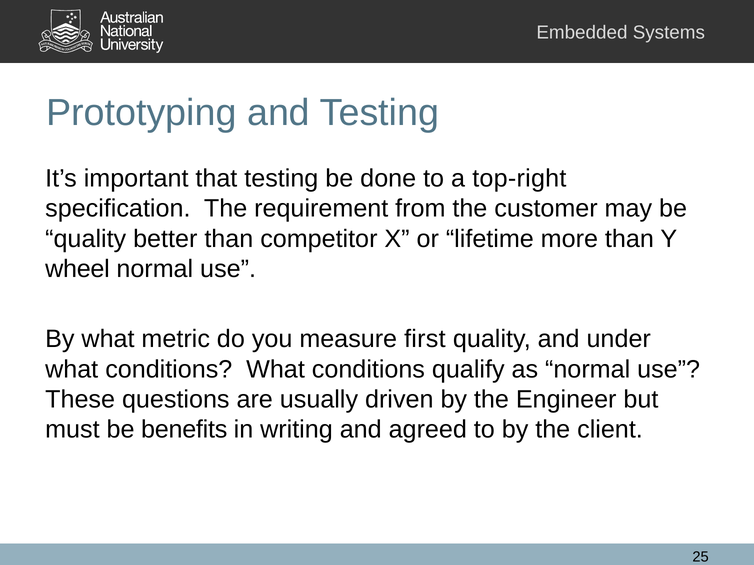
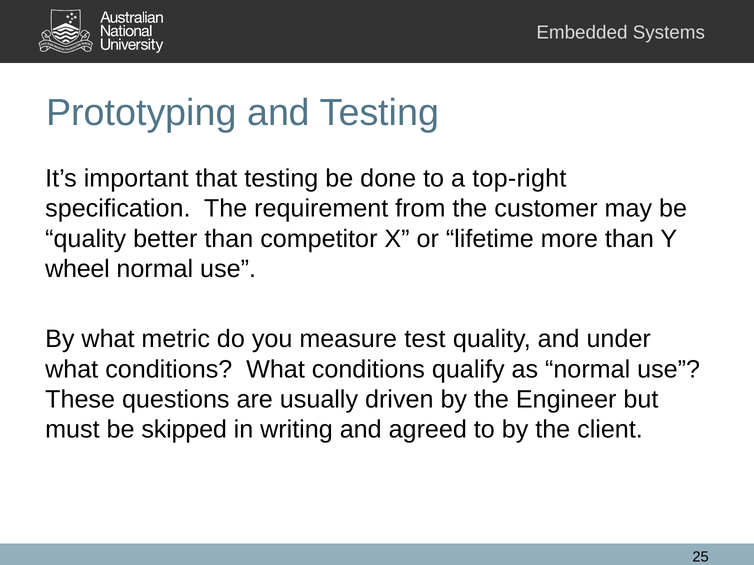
first: first -> test (425, 339)
benefits: benefits -> skipped (184, 430)
